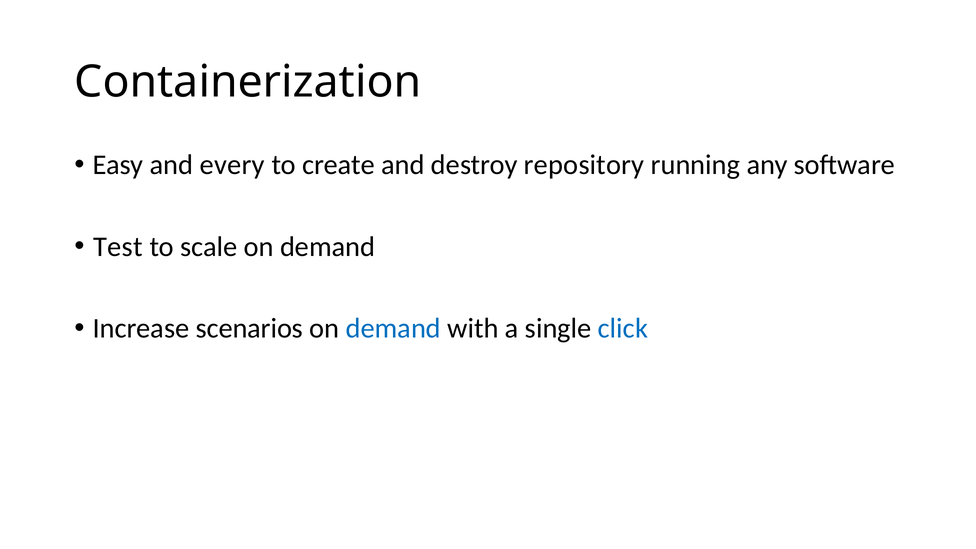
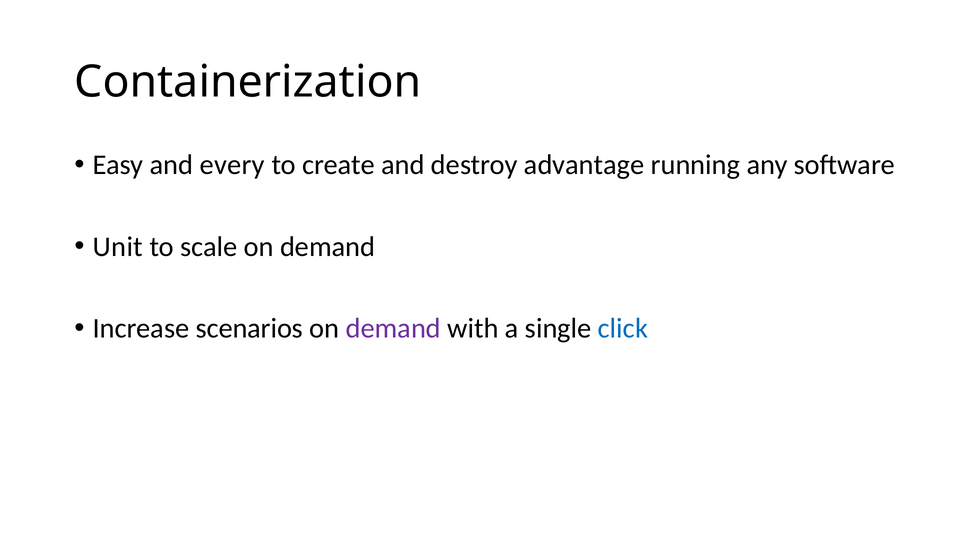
repository: repository -> advantage (584, 165)
Test: Test -> Unit (118, 247)
demand colour: blue -> purple (393, 328)
